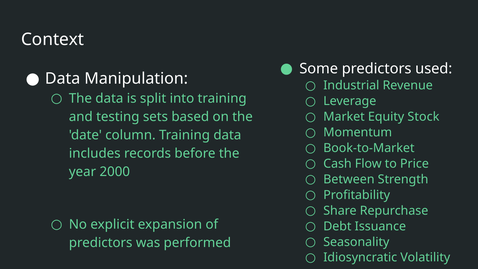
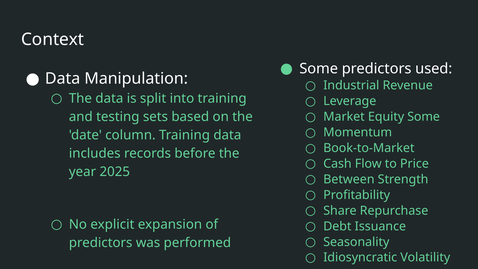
Equity Stock: Stock -> Some (424, 117)
2000: 2000 -> 2025 (115, 172)
